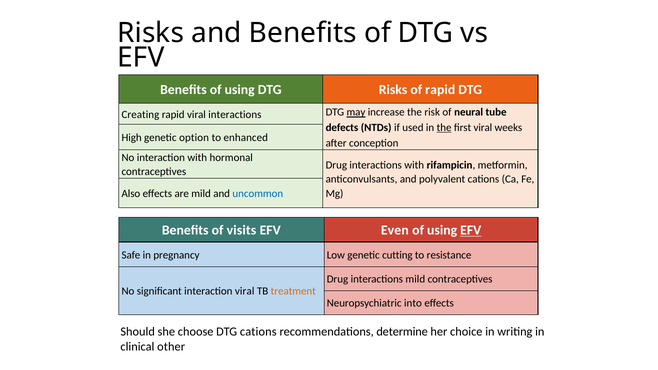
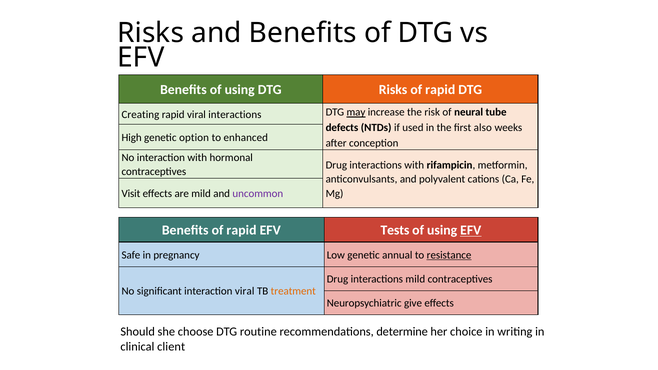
the underline: present -> none (444, 128)
first viral: viral -> also (483, 128)
Also: Also -> Visit (131, 194)
uncommon colour: blue -> purple (258, 194)
Benefits of visits: visits -> rapid (241, 230)
Even: Even -> Tests (395, 230)
cutting: cutting -> annual (397, 255)
resistance underline: none -> present (449, 255)
into: into -> give (413, 303)
DTG cations: cations -> routine (258, 332)
other: other -> client (171, 347)
